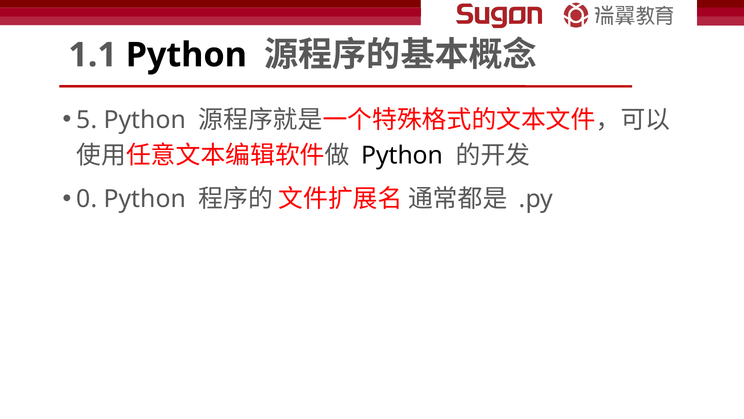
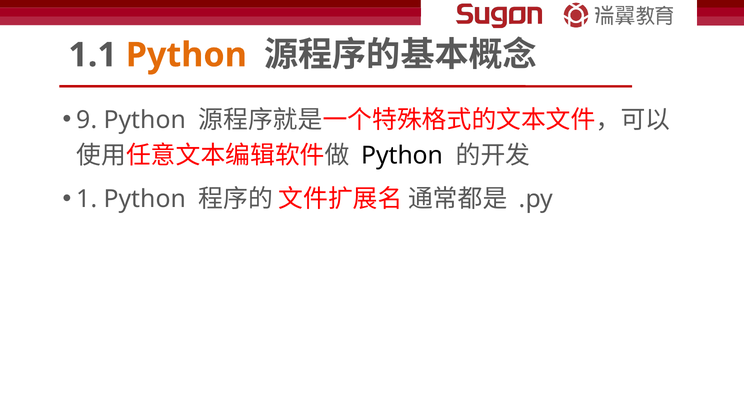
Python colour: black -> orange (186, 55)
5: 5 -> 9 (87, 120)
0: 0 -> 1 (87, 199)
